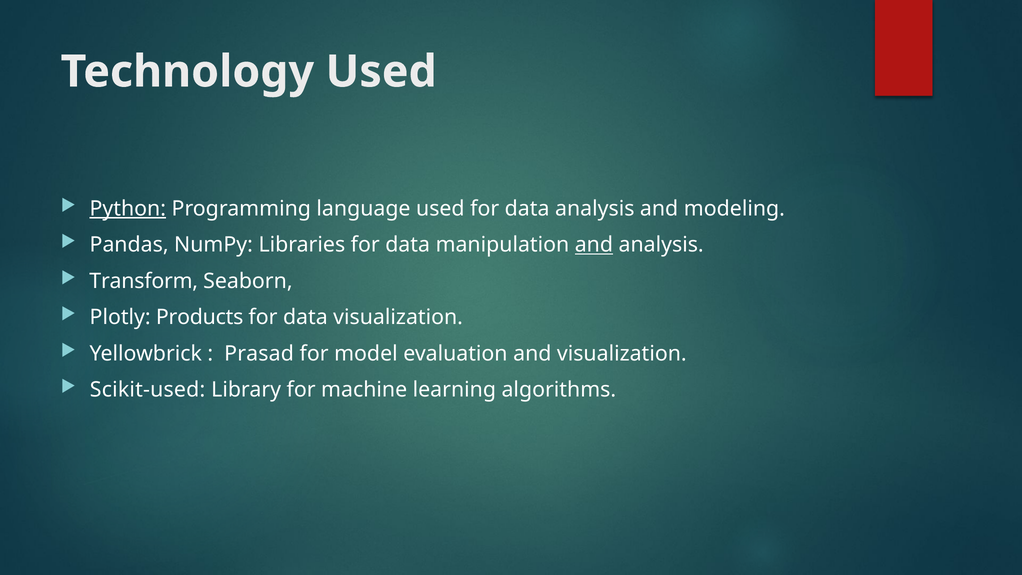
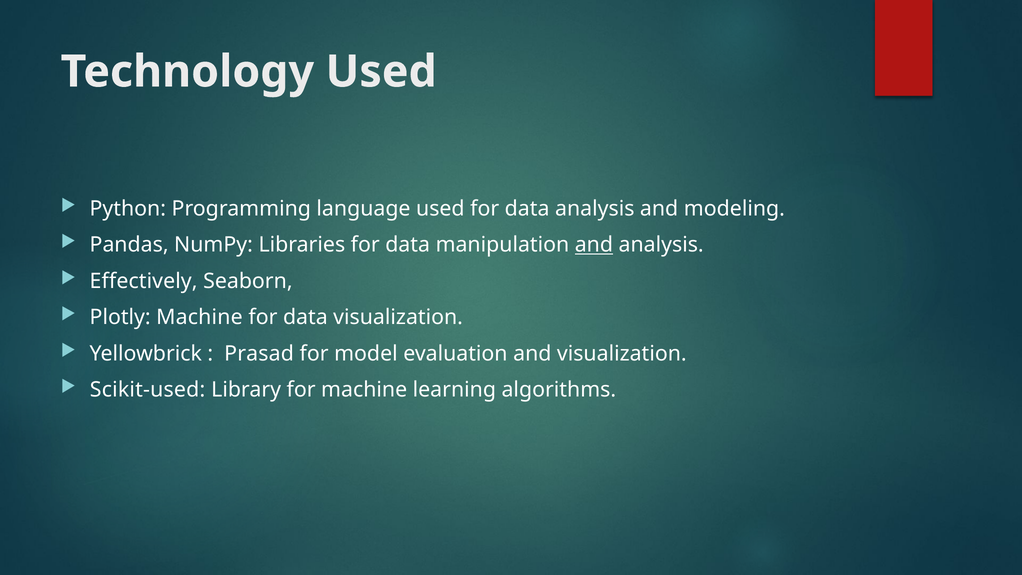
Python underline: present -> none (128, 209)
Transform: Transform -> Effectively (144, 281)
Plotly Products: Products -> Machine (199, 317)
